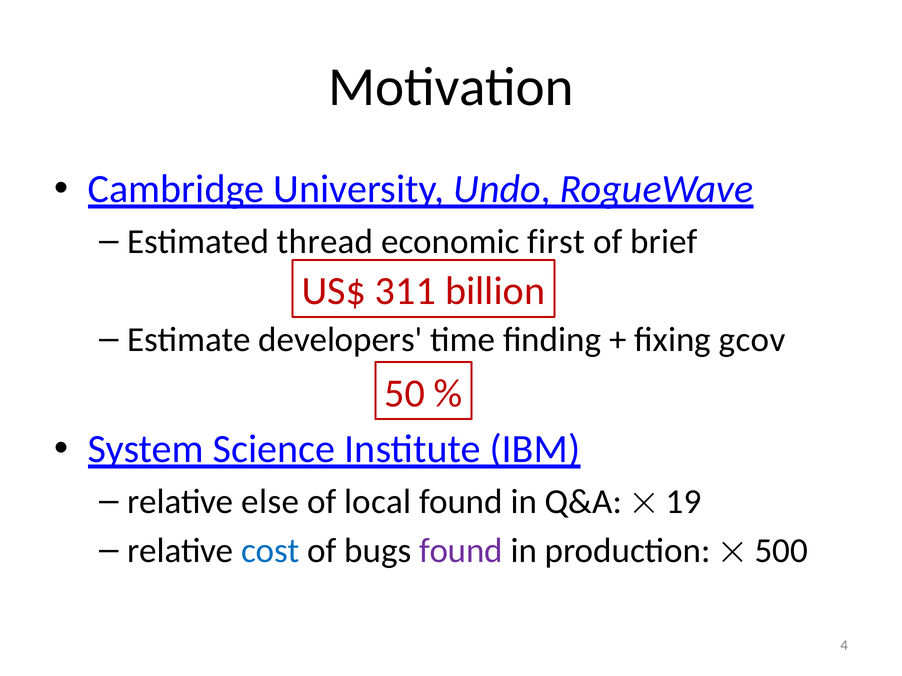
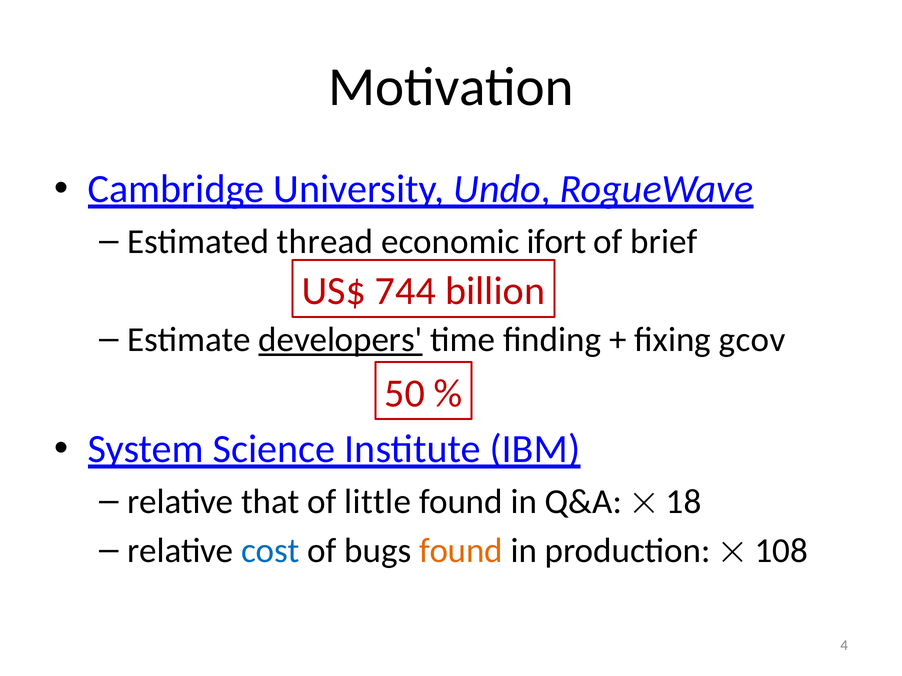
first: first -> ifort (557, 242)
311: 311 -> 744 (405, 291)
developers underline: none -> present (340, 340)
else: else -> that (270, 502)
local: local -> little (378, 502)
19: 19 -> 18 (684, 502)
found colour: purple -> orange (461, 551)
500: 500 -> 108 (781, 551)
